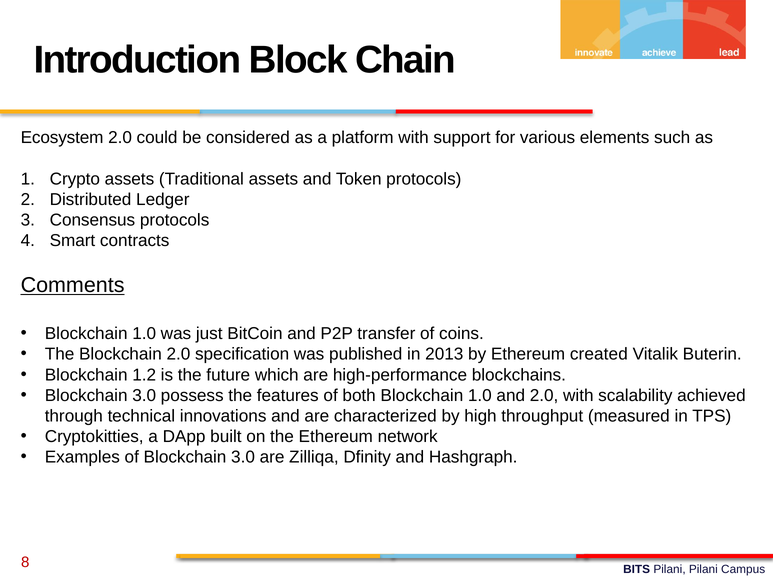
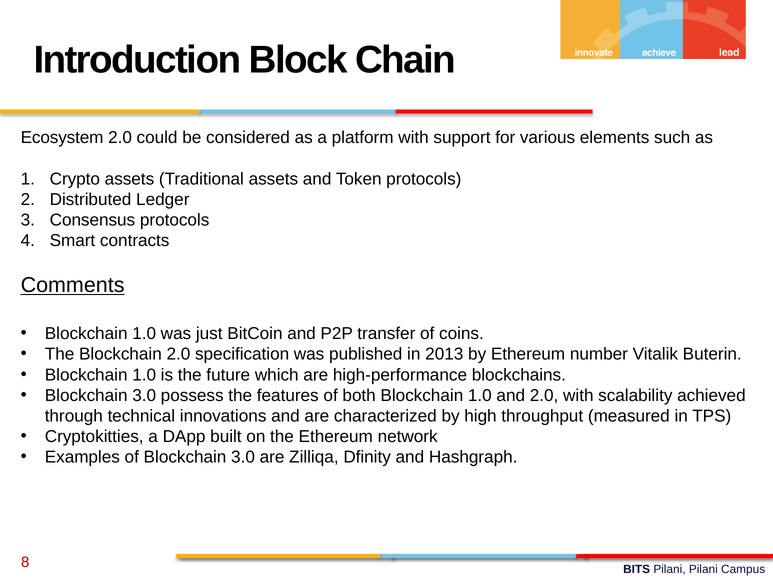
created: created -> number (599, 354)
1.2: 1.2 -> 1.0 (144, 375)
